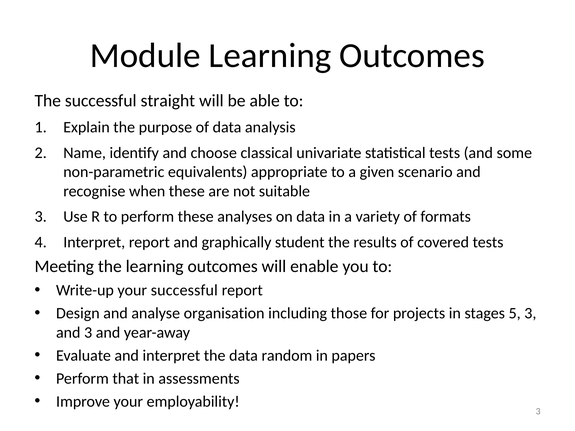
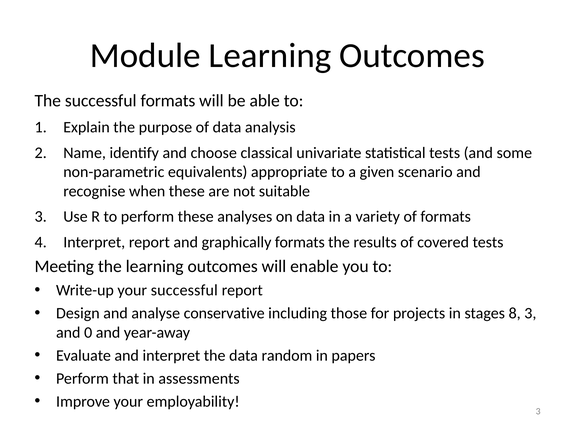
successful straight: straight -> formats (168, 101)
graphically student: student -> formats (300, 242)
organisation: organisation -> conservative (224, 314)
5: 5 -> 8 (515, 314)
and 3: 3 -> 0 (88, 333)
